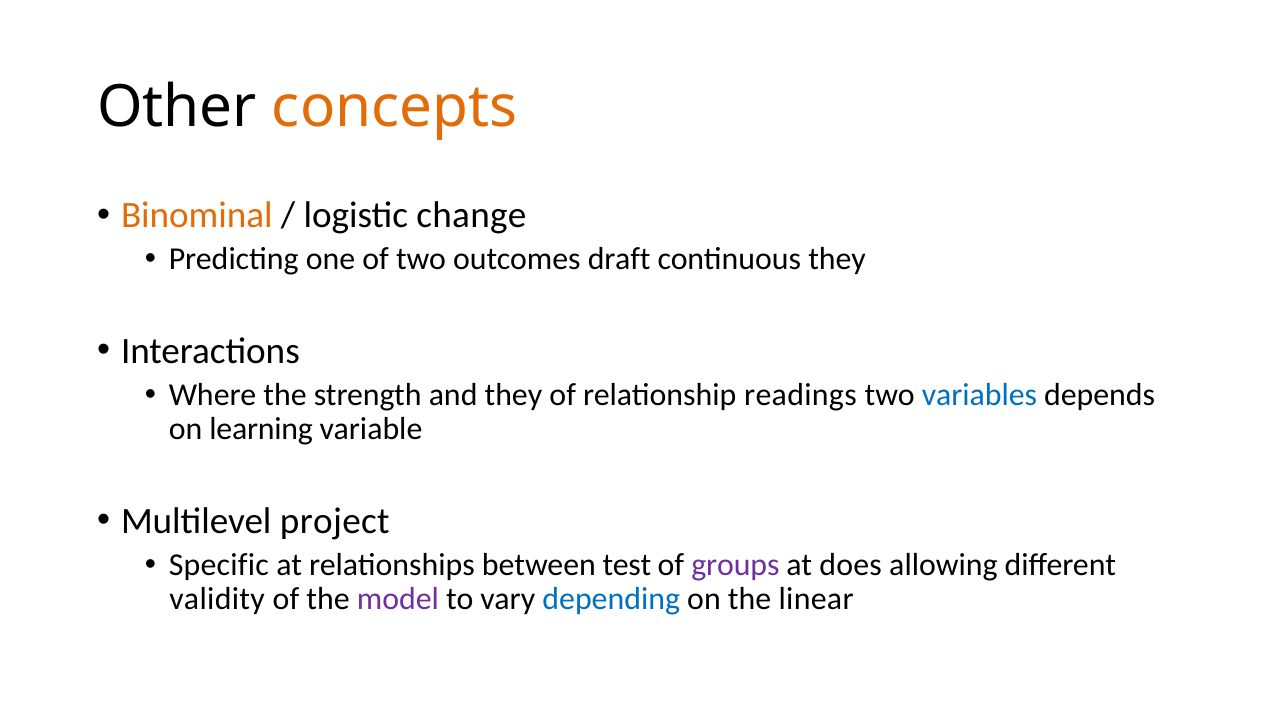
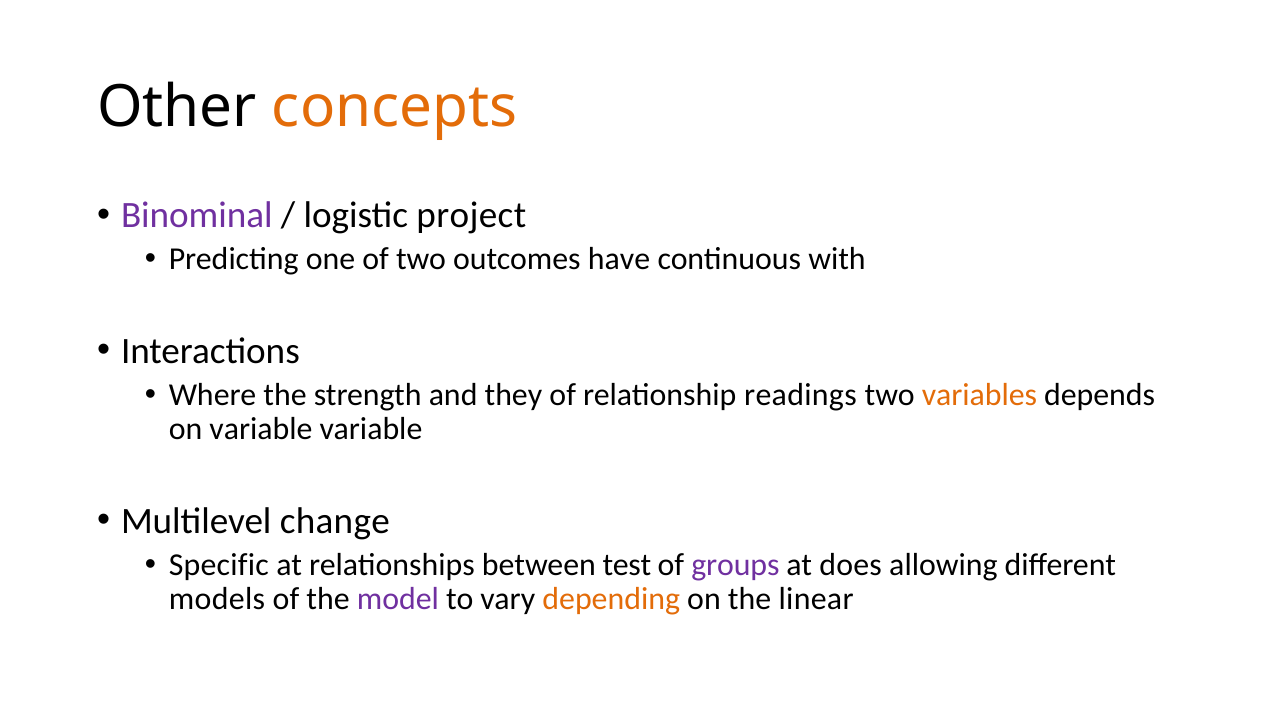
Binominal colour: orange -> purple (197, 215)
change: change -> project (471, 215)
draft: draft -> have (619, 259)
continuous they: they -> with (837, 259)
variables colour: blue -> orange (979, 395)
on learning: learning -> variable (261, 429)
project: project -> change (335, 521)
validity: validity -> models (217, 599)
depending colour: blue -> orange (611, 599)
